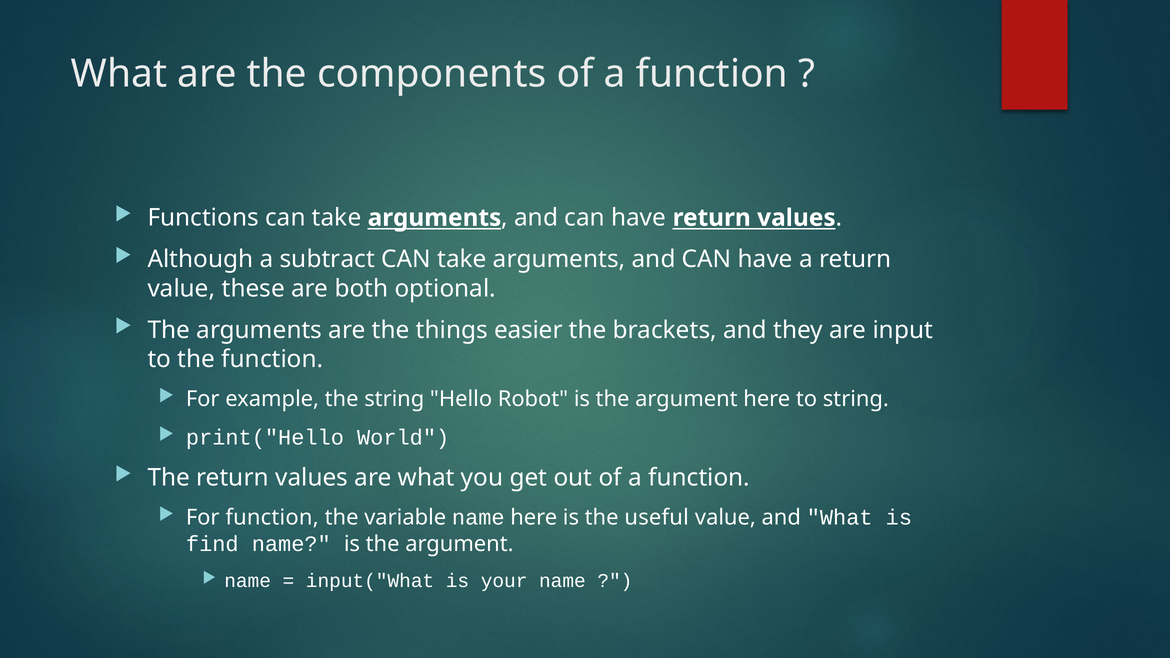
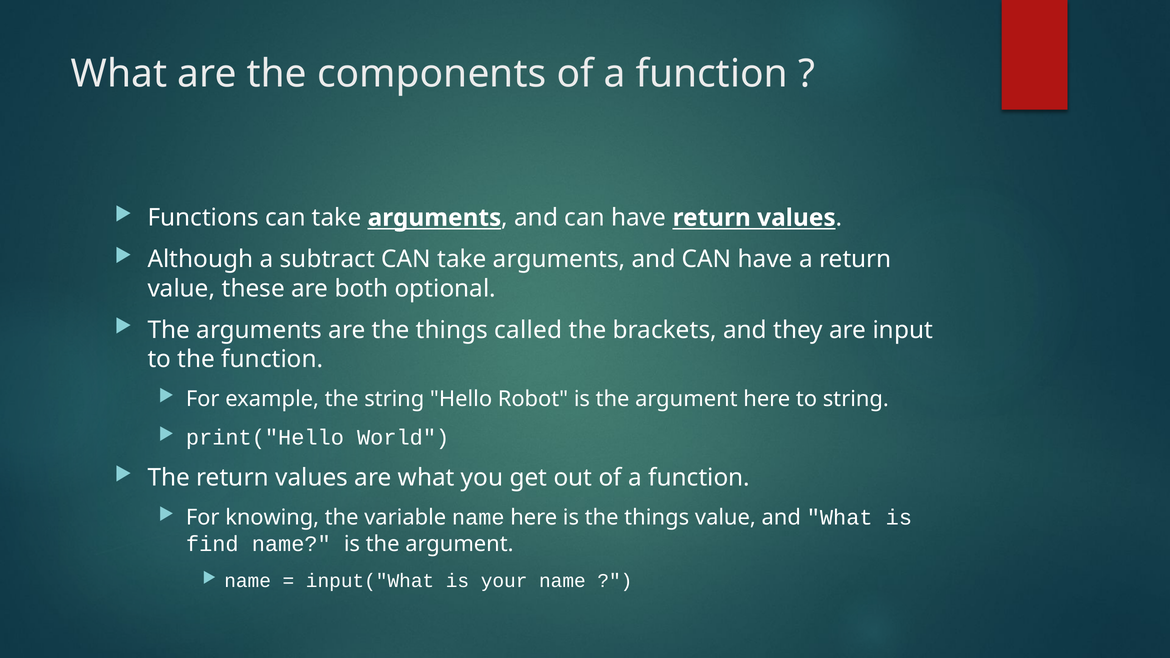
easier: easier -> called (528, 330)
For function: function -> knowing (272, 518)
is the useful: useful -> things (657, 518)
